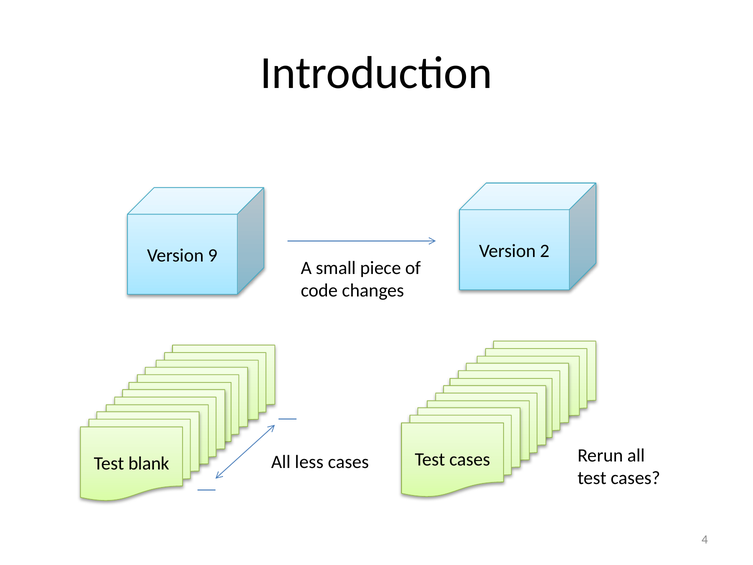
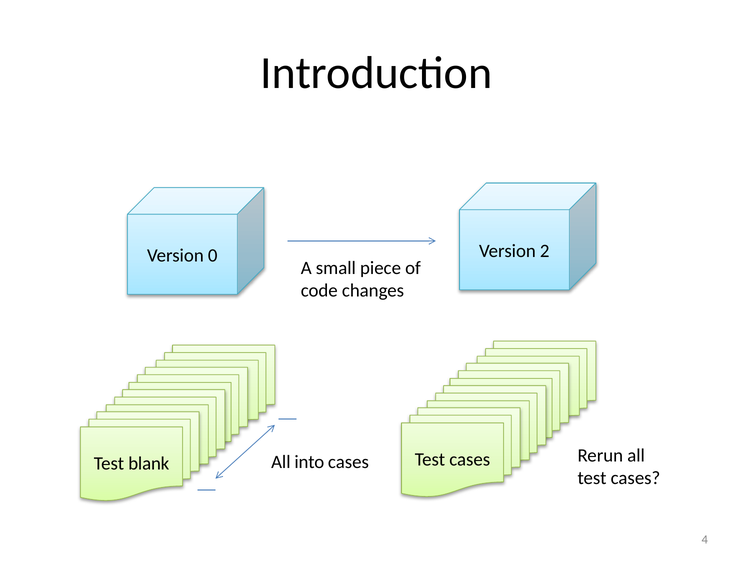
9: 9 -> 0 (213, 256)
less: less -> into (309, 462)
